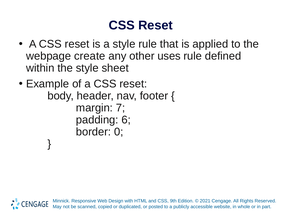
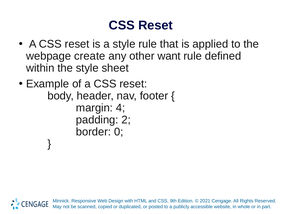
uses: uses -> want (169, 56)
7: 7 -> 4 (121, 108)
6: 6 -> 2 (126, 120)
